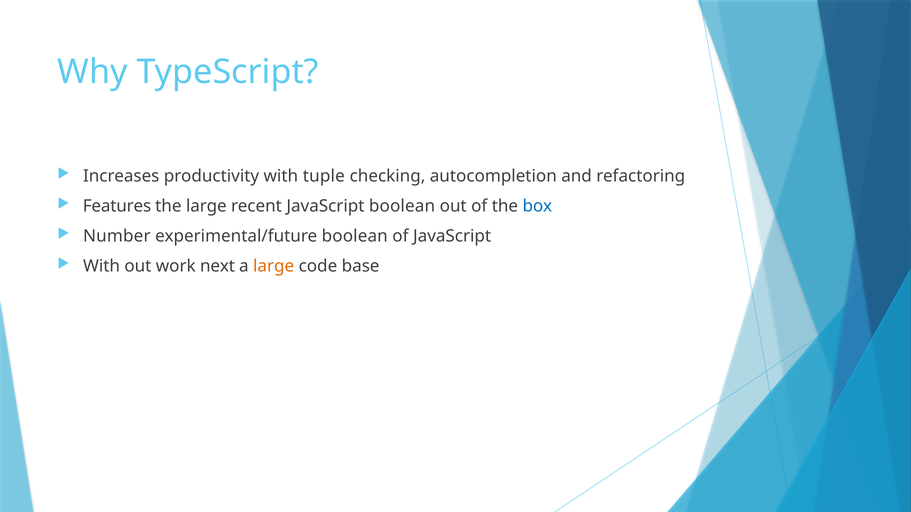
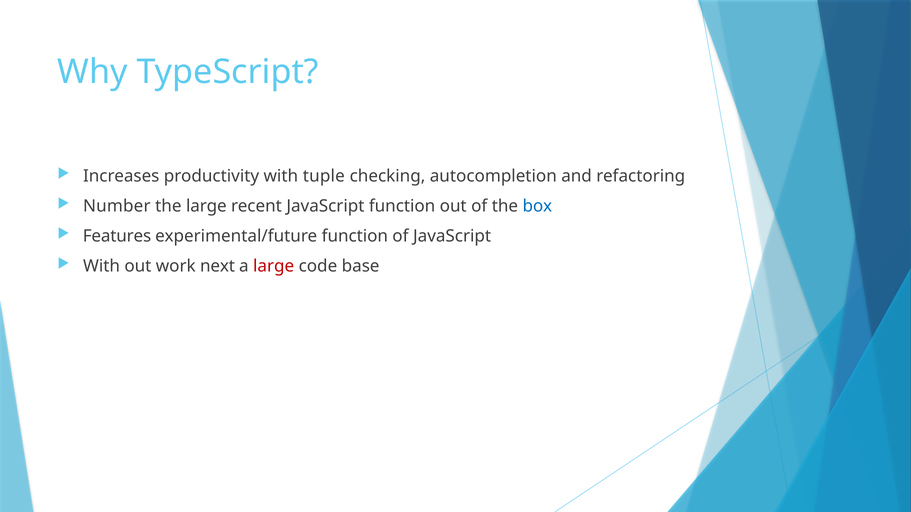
Features: Features -> Number (117, 206)
JavaScript boolean: boolean -> function (402, 206)
Number: Number -> Features (117, 236)
experimental/future boolean: boolean -> function (355, 236)
large colour: orange -> red (274, 266)
